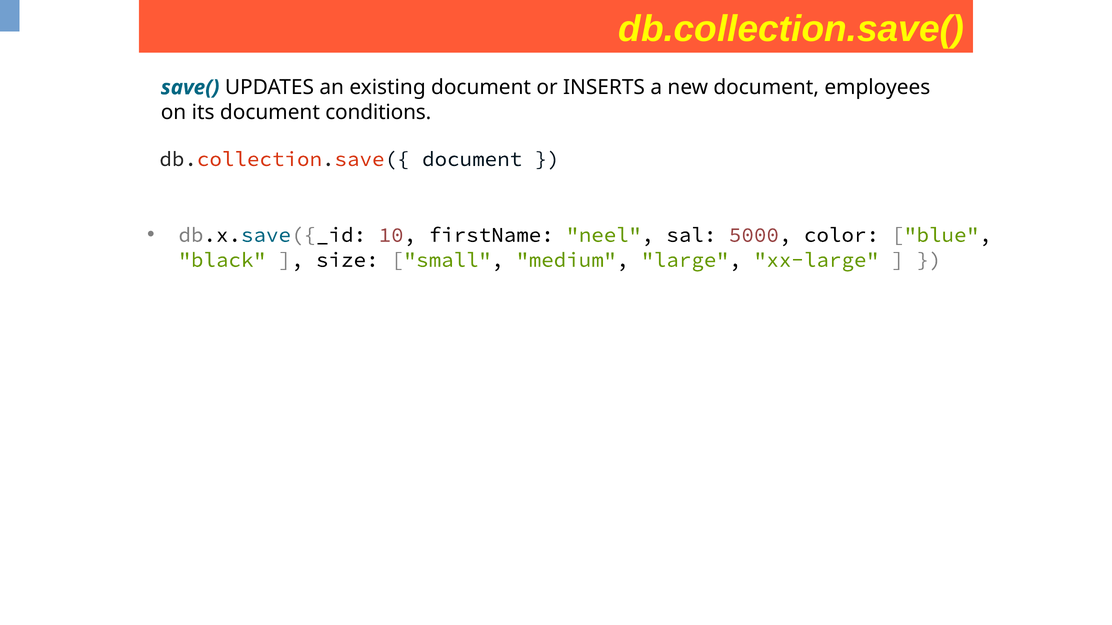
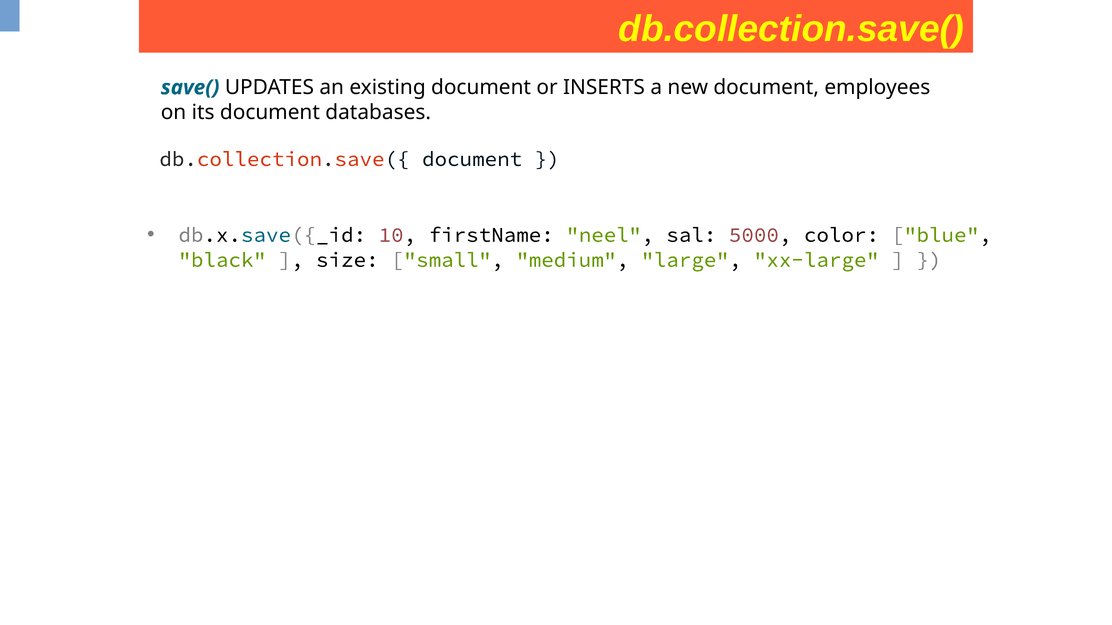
conditions: conditions -> databases (378, 113)
